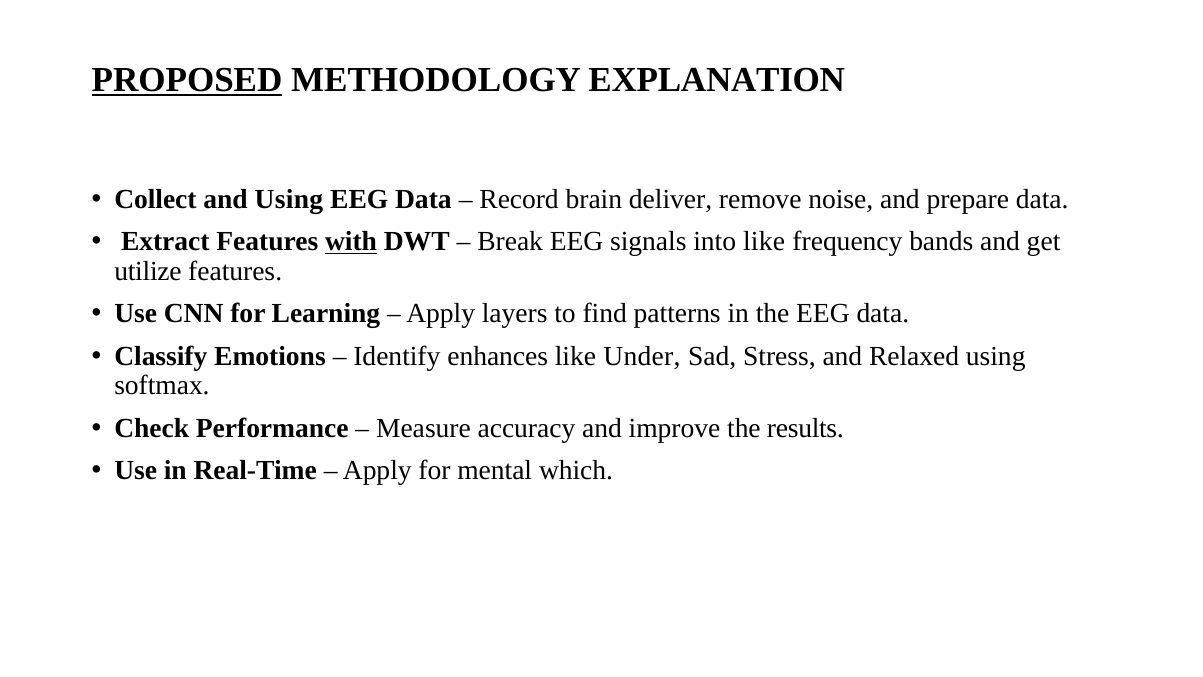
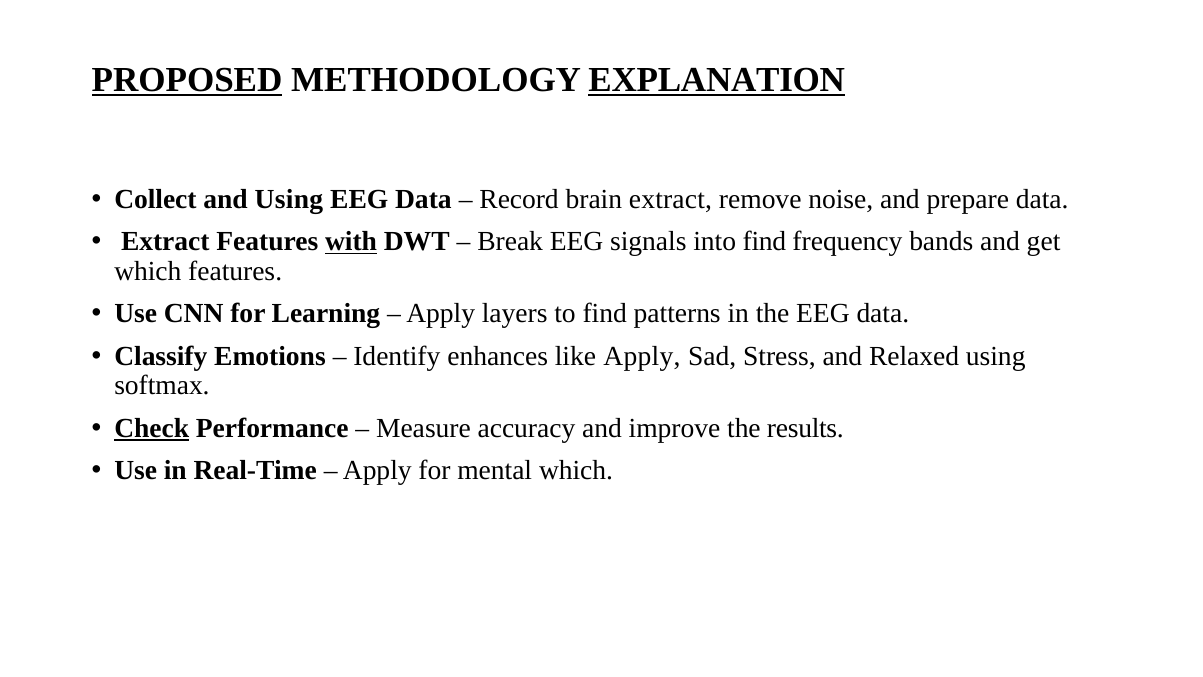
EXPLANATION underline: none -> present (717, 80)
brain deliver: deliver -> extract (670, 199)
into like: like -> find (764, 242)
utilize: utilize -> which (148, 271)
like Under: Under -> Apply (642, 356)
Check underline: none -> present (152, 428)
